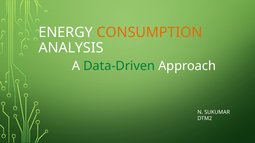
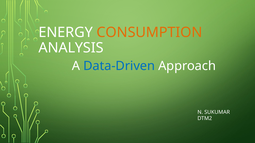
Data-Driven colour: green -> blue (119, 66)
